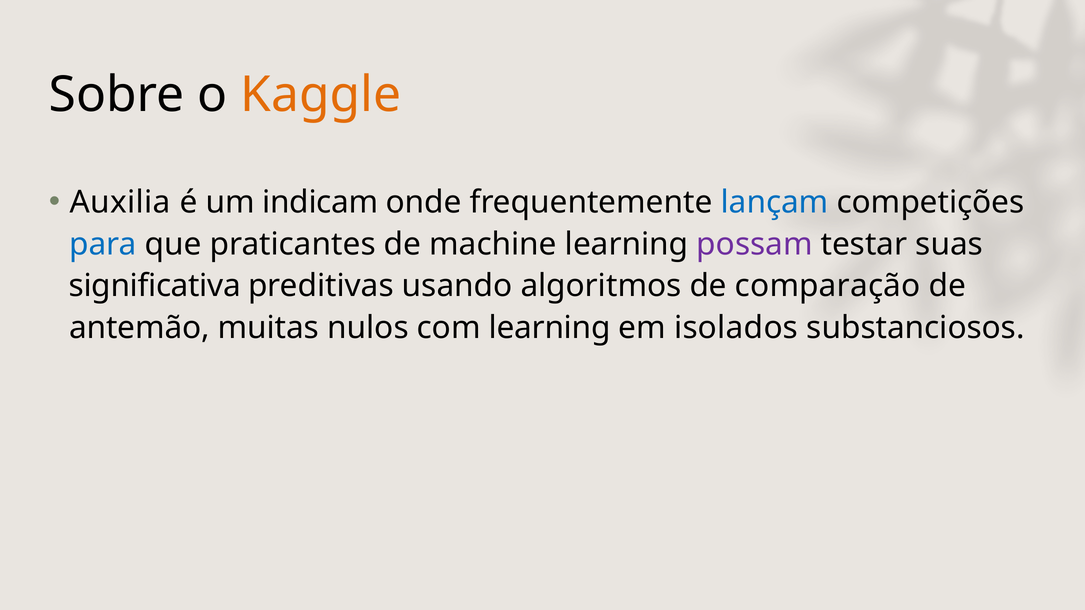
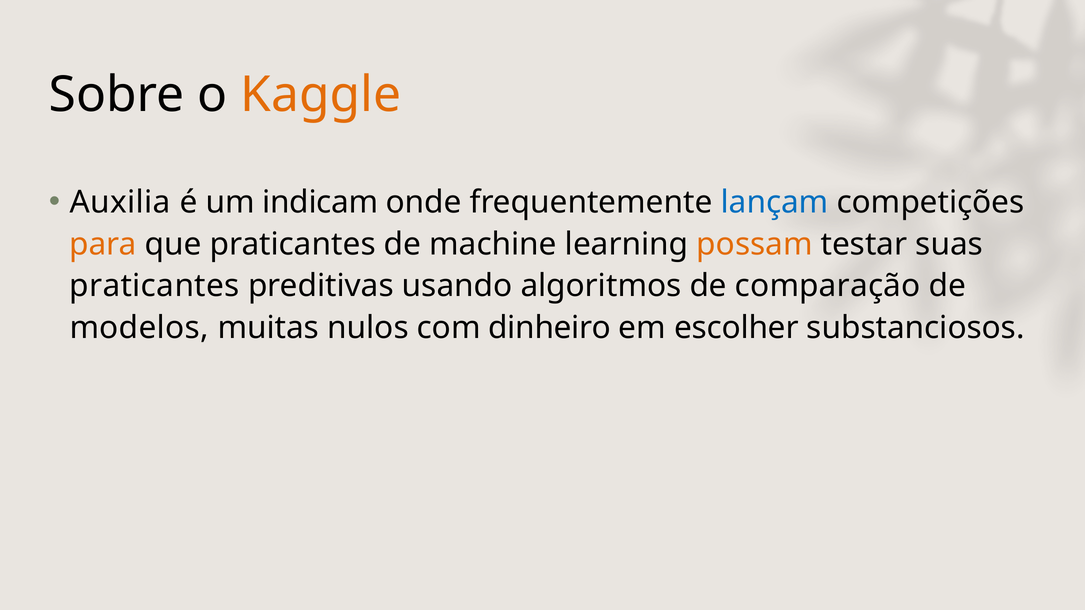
para colour: blue -> orange (103, 244)
possam colour: purple -> orange (755, 244)
significativa: significativa -> praticantes (154, 286)
antemão: antemão -> modelos (139, 328)
com learning: learning -> dinheiro (550, 328)
isolados: isolados -> escolher (736, 328)
